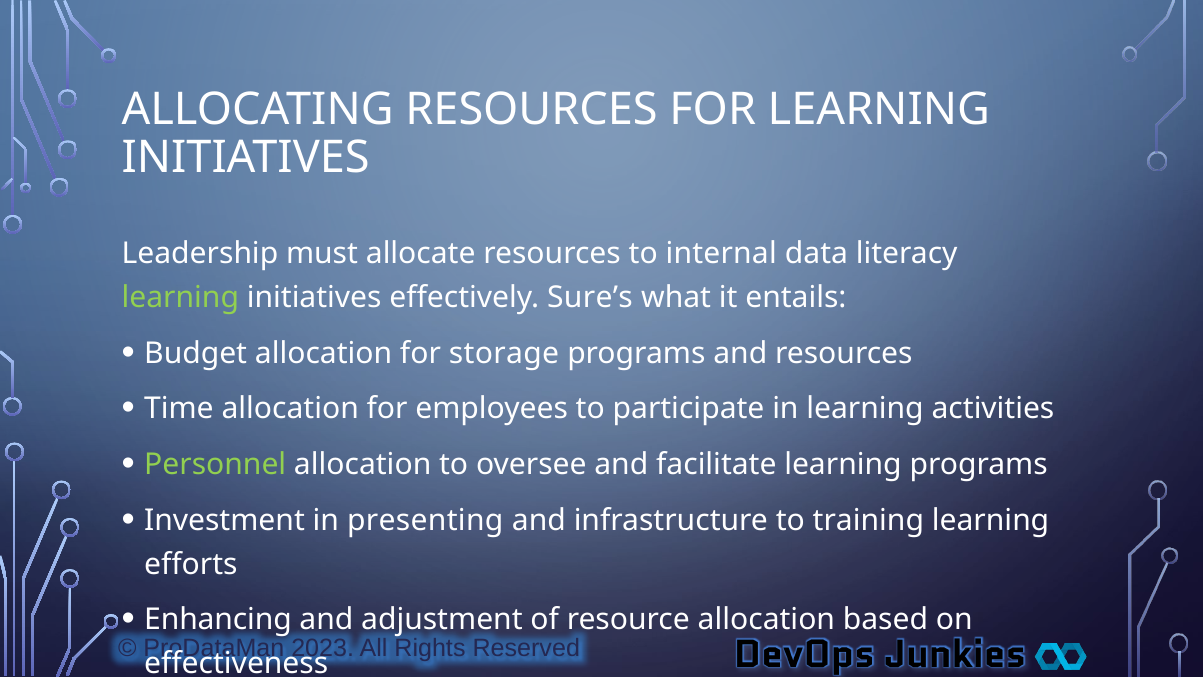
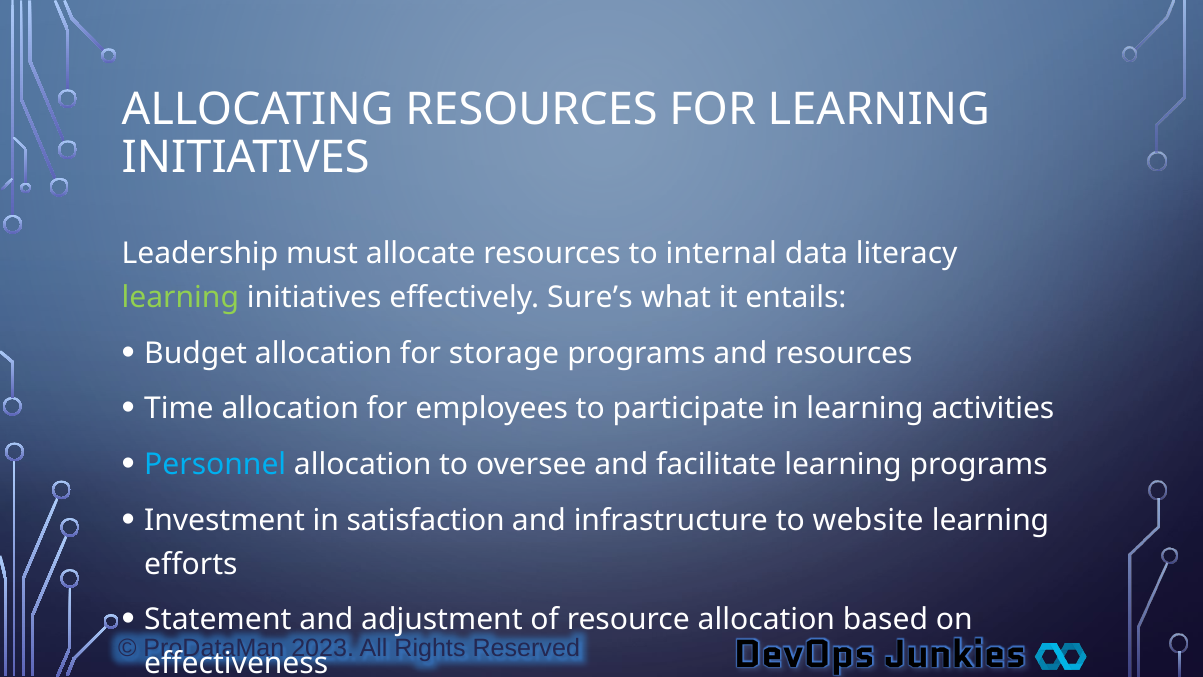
Personnel colour: light green -> light blue (215, 465)
presenting: presenting -> satisfaction (426, 521)
training: training -> website (868, 521)
Enhancing: Enhancing -> Statement (218, 620)
